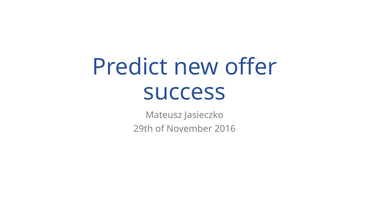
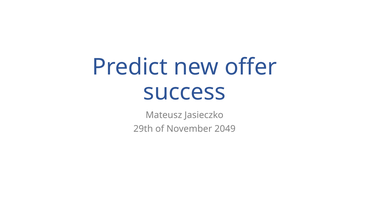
2016: 2016 -> 2049 (225, 129)
